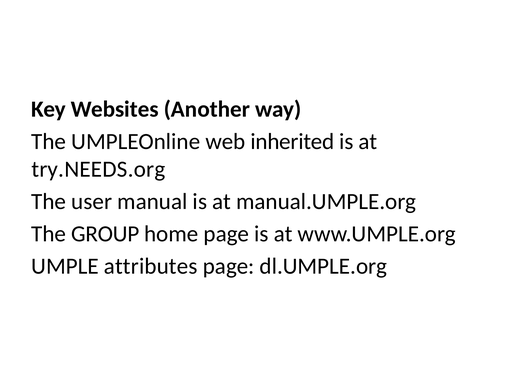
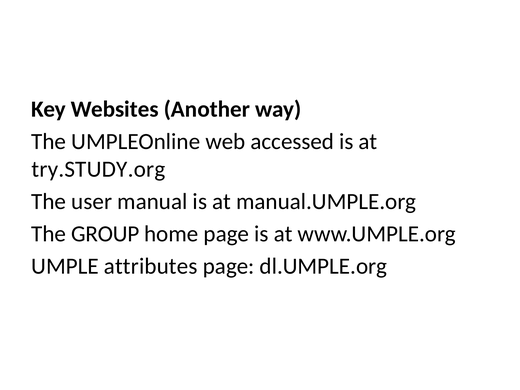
inherited: inherited -> accessed (292, 141)
try.NEEDS.org: try.NEEDS.org -> try.STUDY.org (98, 169)
